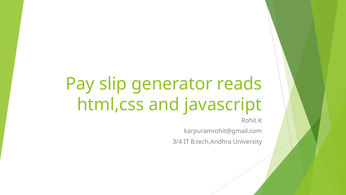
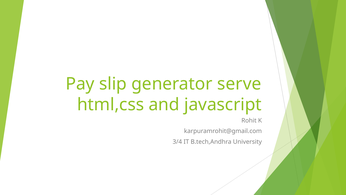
reads: reads -> serve (239, 84)
